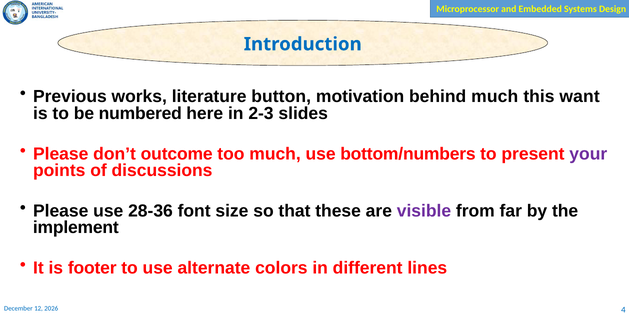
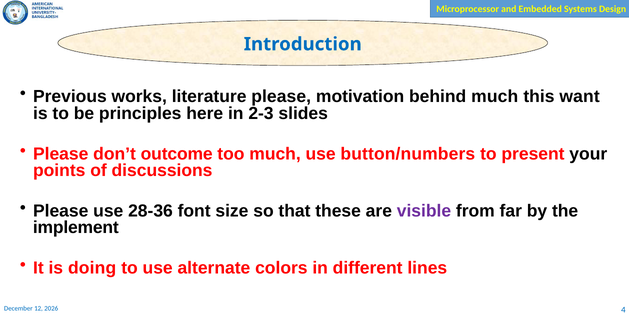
literature button: button -> please (281, 97)
numbered: numbered -> principles (140, 113)
bottom/numbers: bottom/numbers -> button/numbers (408, 154)
your colour: purple -> black (588, 154)
footer: footer -> doing (92, 269)
